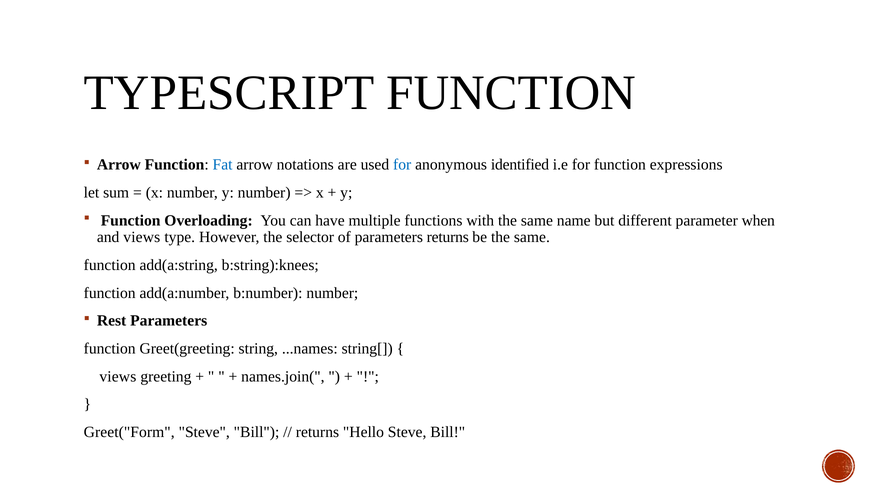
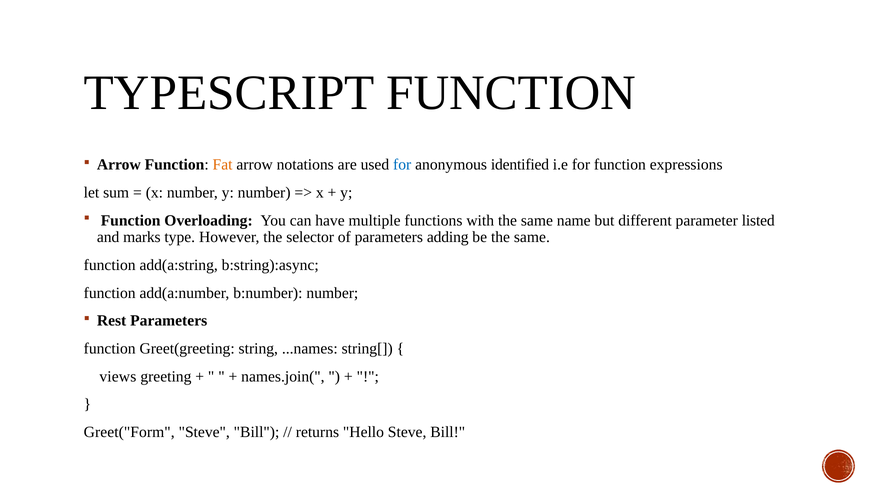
Fat colour: blue -> orange (223, 165)
when: when -> listed (758, 220)
and views: views -> marks (142, 237)
parameters returns: returns -> adding (448, 237)
b:string):knees: b:string):knees -> b:string):async (270, 265)
